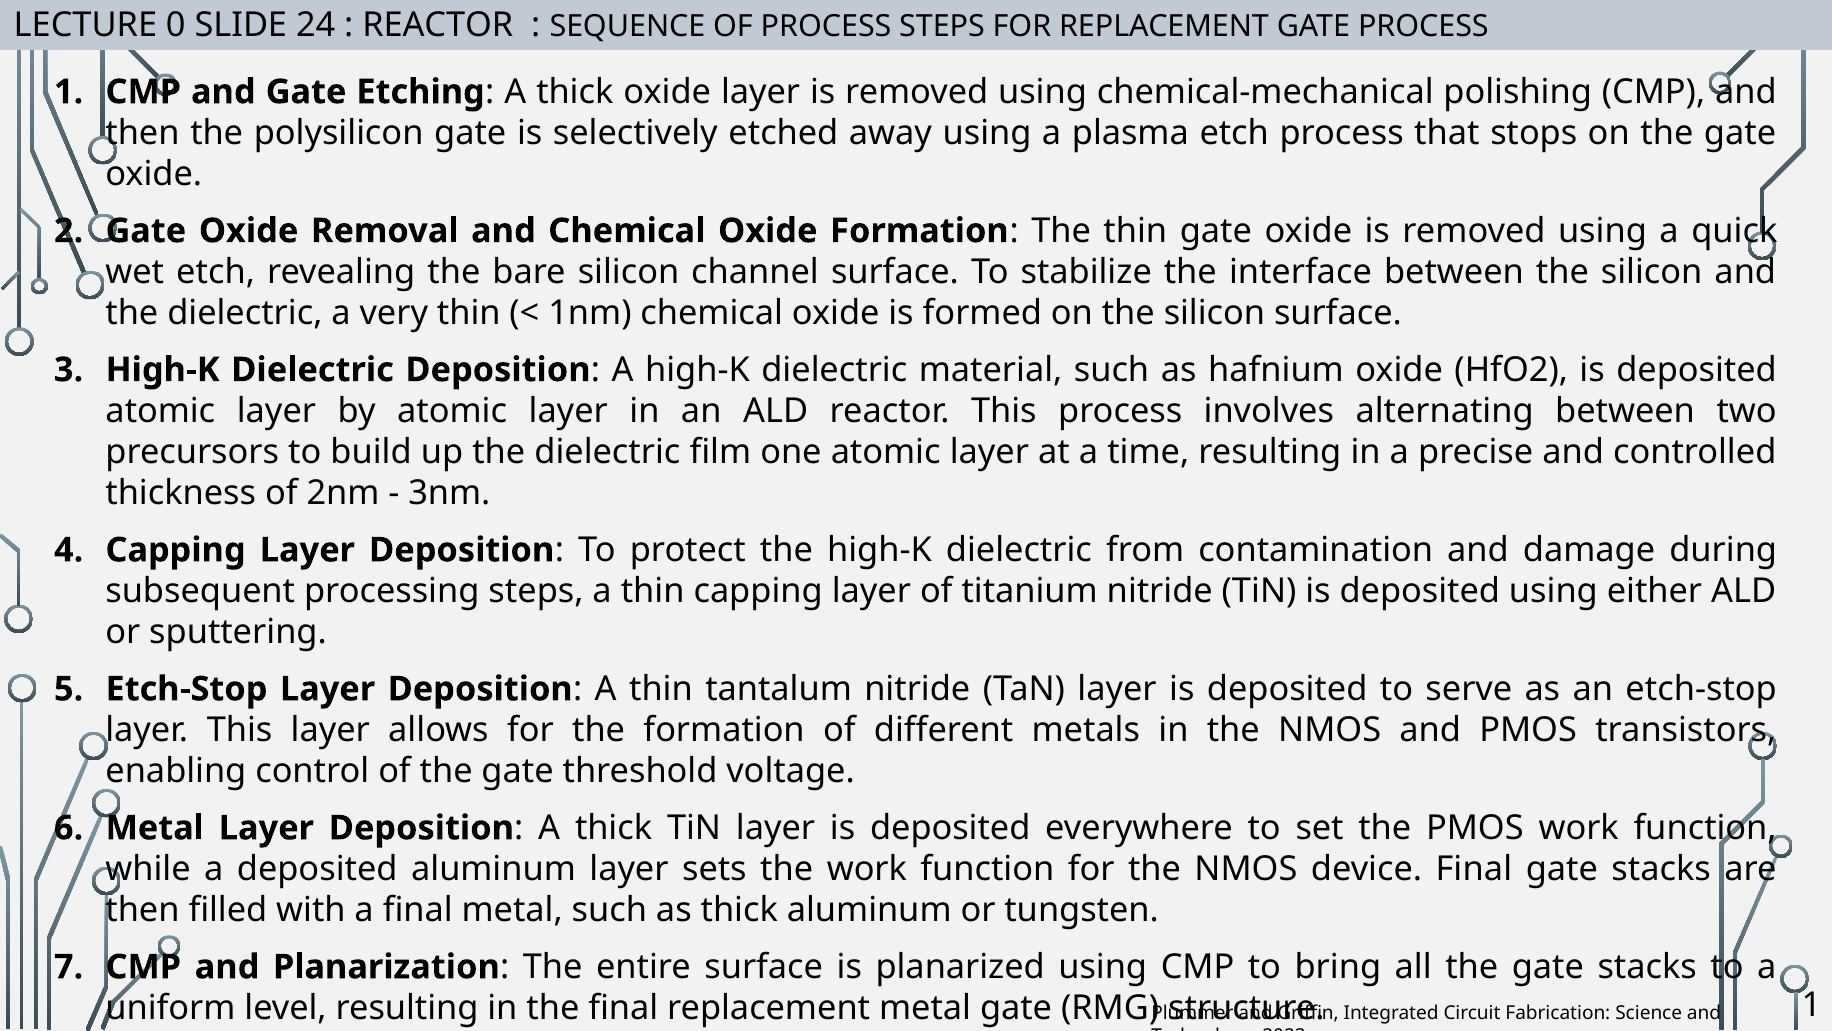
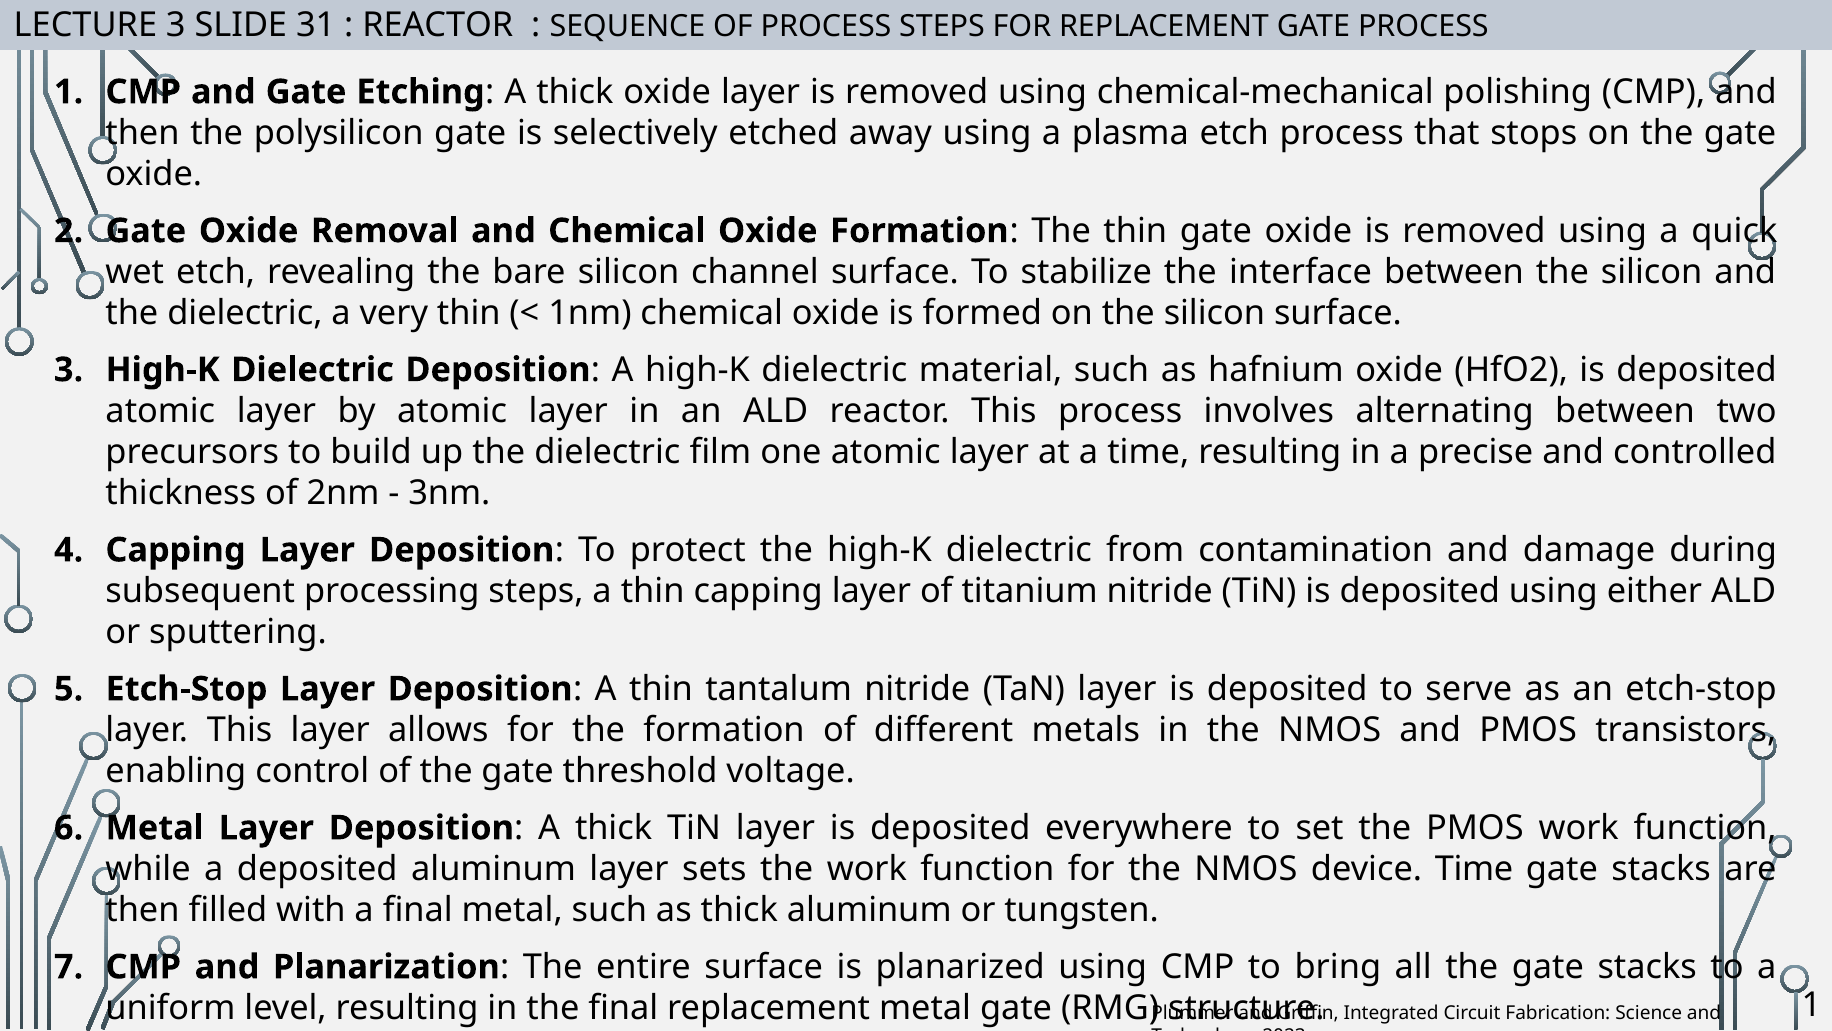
LECTURE 0: 0 -> 3 (176, 25)
24: 24 -> 31 (316, 25)
device Final: Final -> Time (1474, 869)
